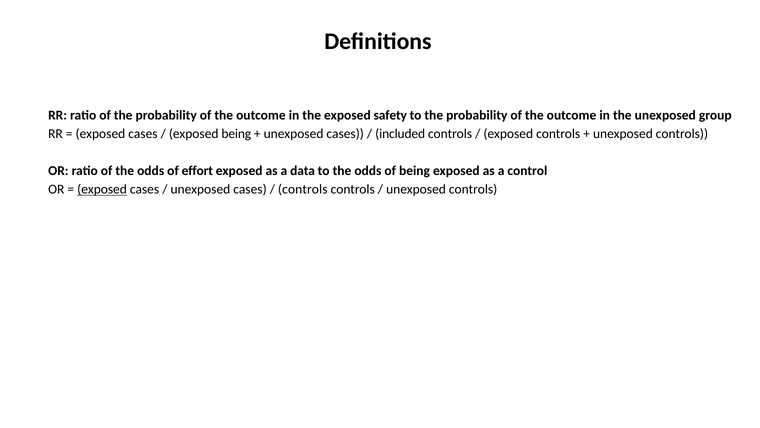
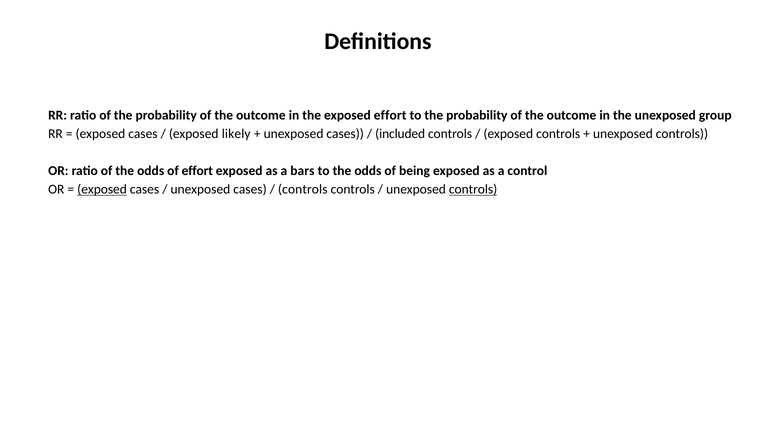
exposed safety: safety -> effort (390, 115)
exposed being: being -> likely (236, 134)
data: data -> bars (302, 171)
controls underline: none -> present (473, 189)
